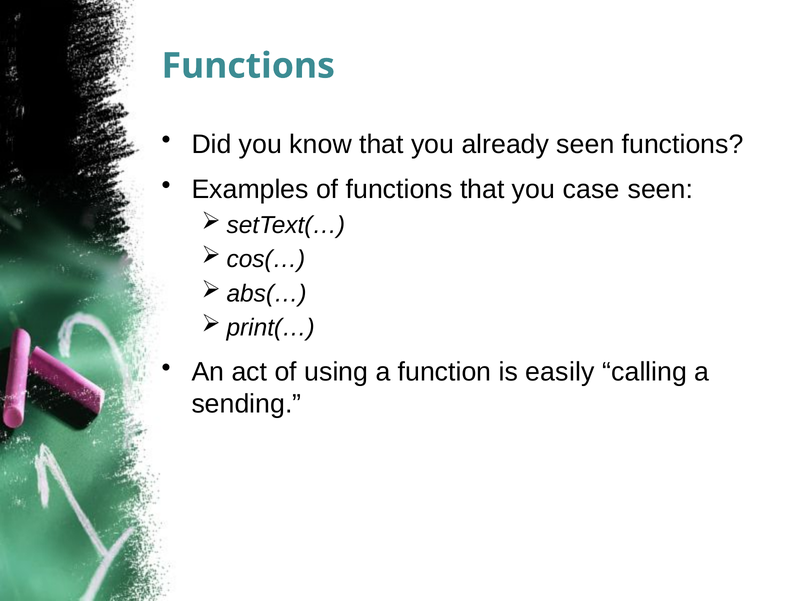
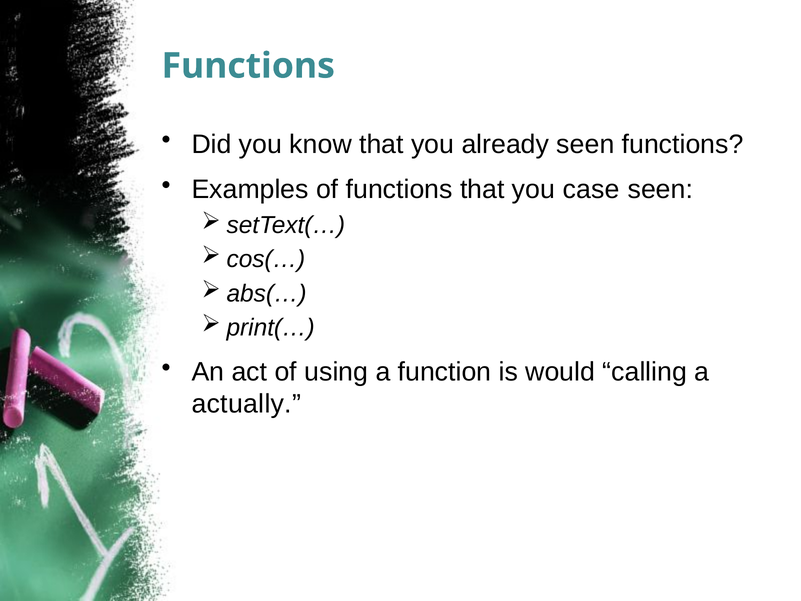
easily: easily -> would (560, 372)
sending: sending -> actually (246, 404)
